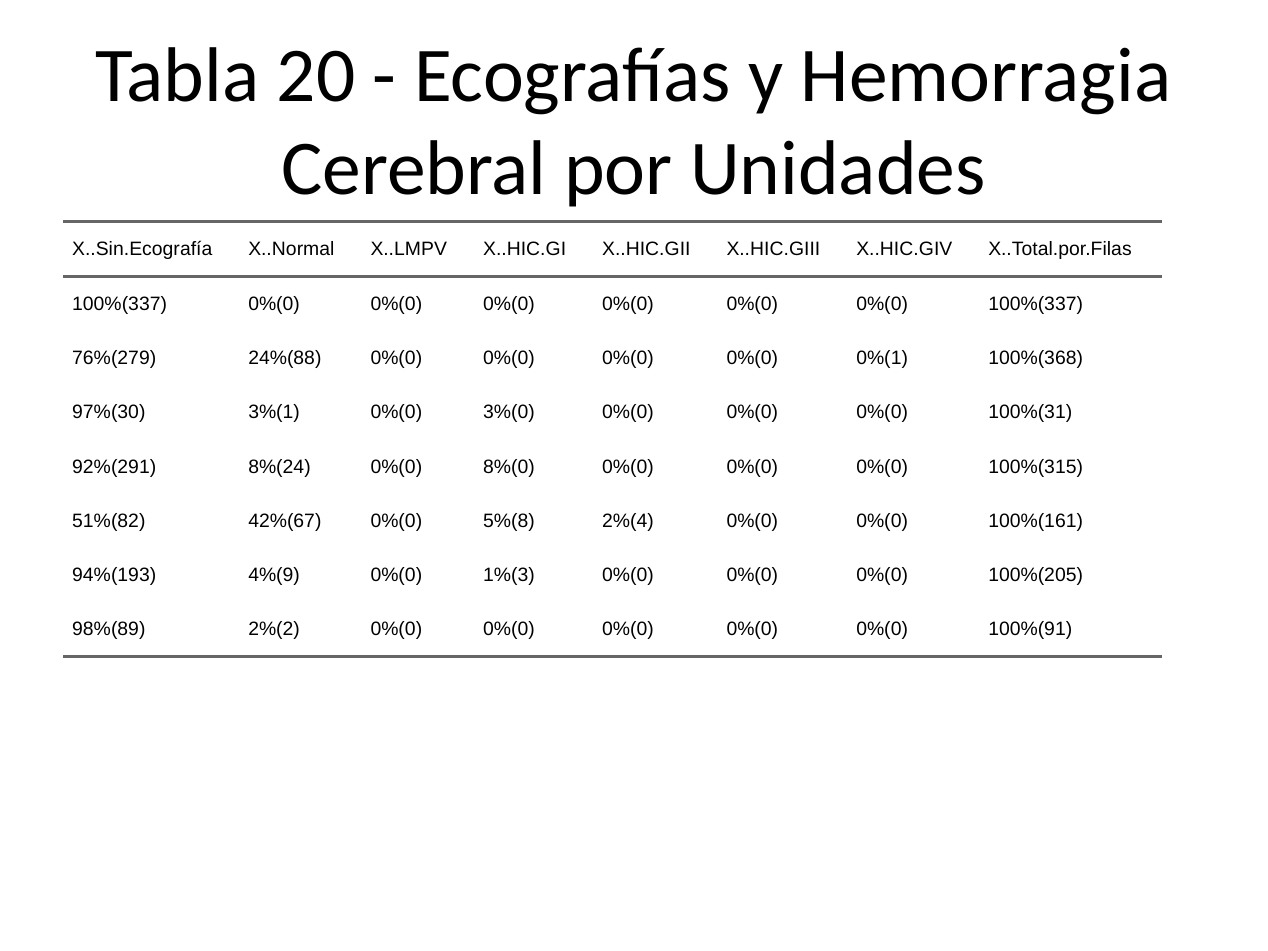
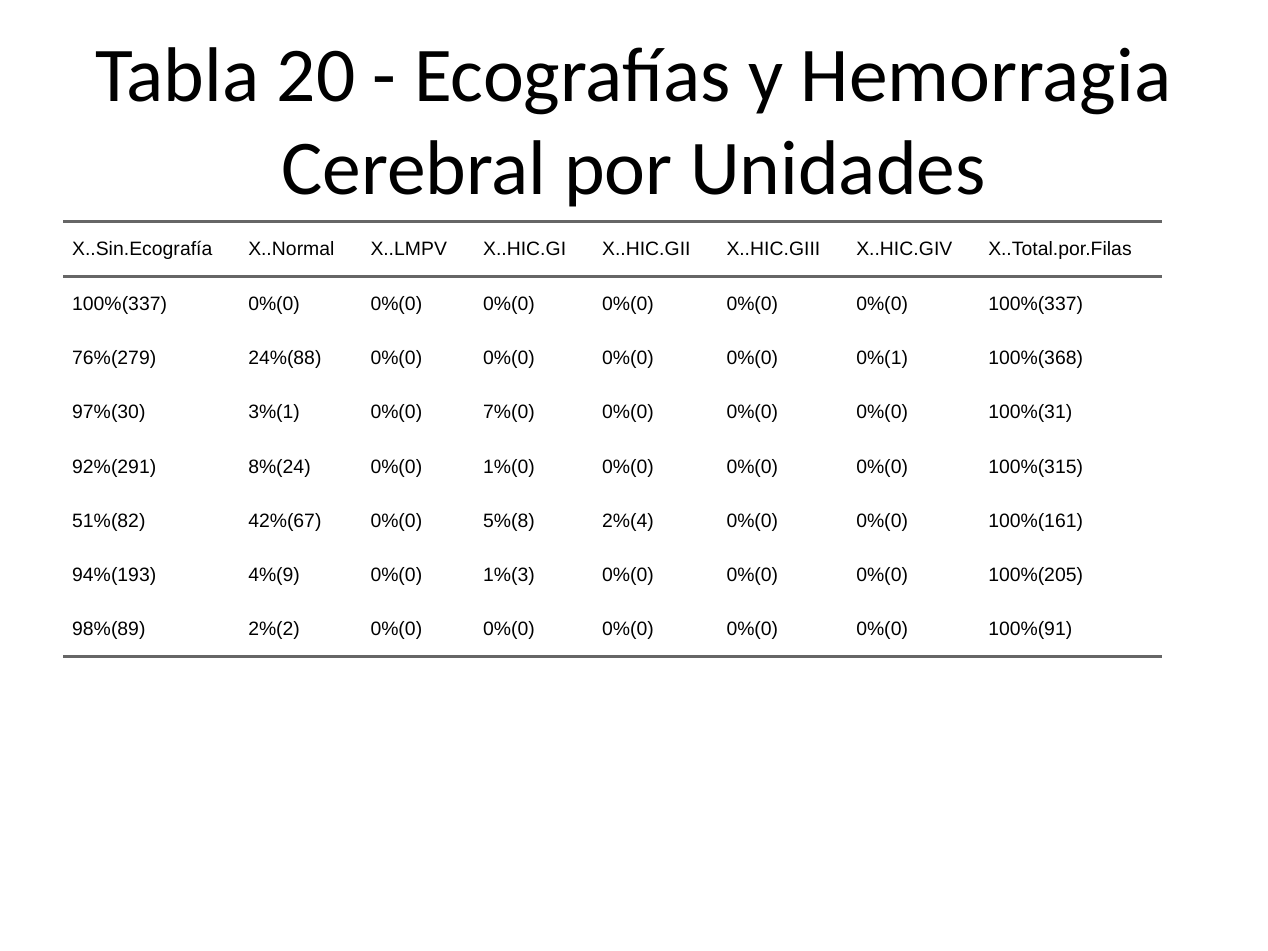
3%(0: 3%(0 -> 7%(0 (509, 412)
8%(0: 8%(0 -> 1%(0 (509, 467)
